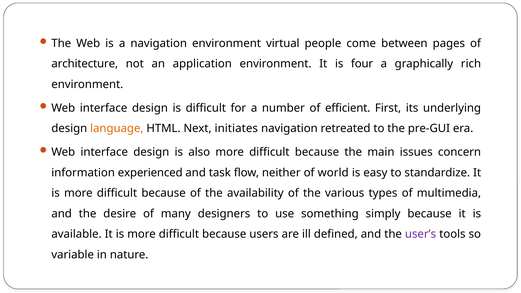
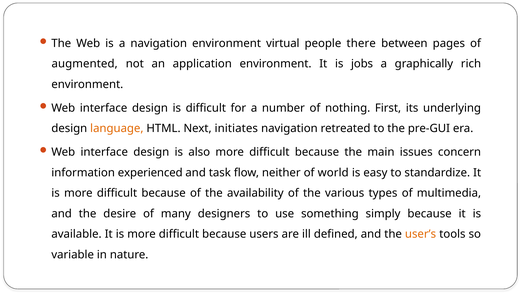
come: come -> there (361, 43)
architecture: architecture -> augmented (85, 64)
four: four -> jobs (362, 64)
efficient: efficient -> nothing (348, 108)
user’s colour: purple -> orange (421, 234)
